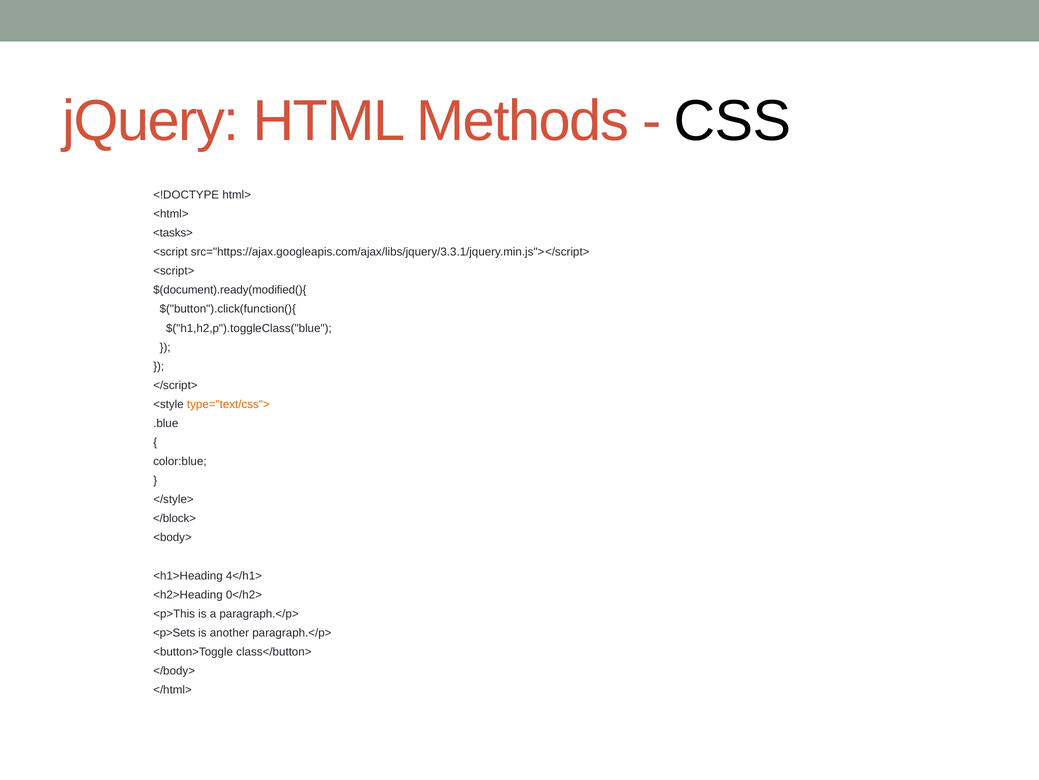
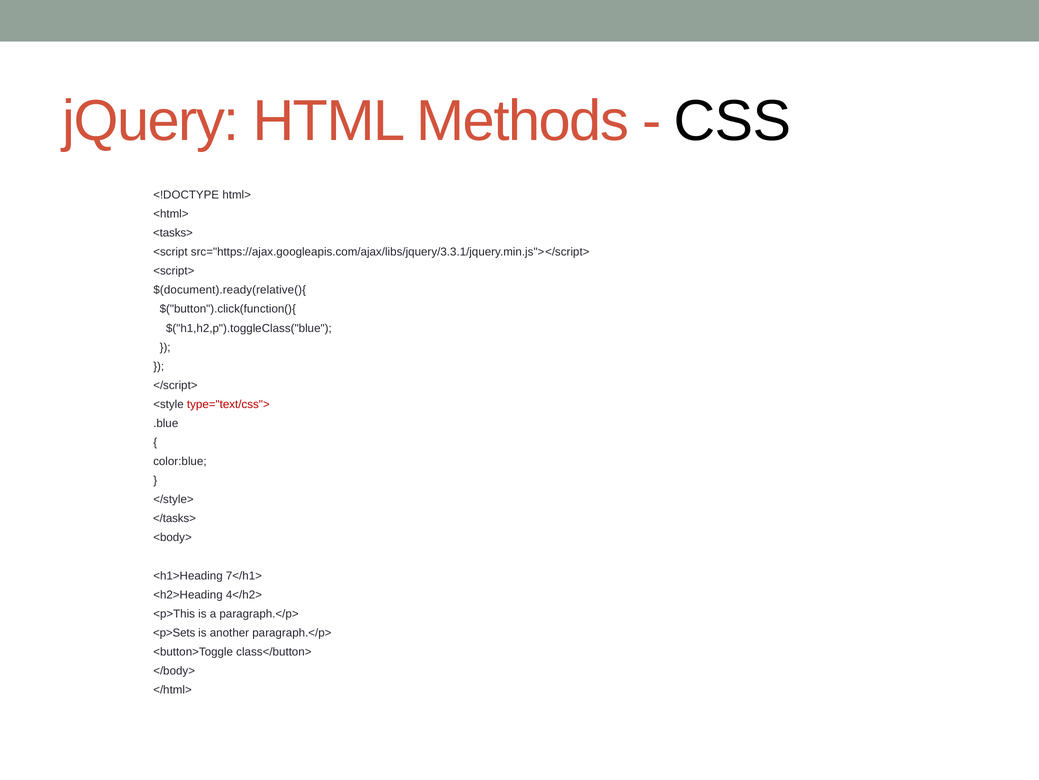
$(document).ready(modified(){: $(document).ready(modified(){ -> $(document).ready(relative(){ (230, 290)
type="text/css"> colour: orange -> red (228, 404)
</block>: </block> -> </tasks> (174, 518)
4</h1>: 4</h1> -> 7</h1> (244, 575)
0</h2>: 0</h2> -> 4</h2> (244, 594)
